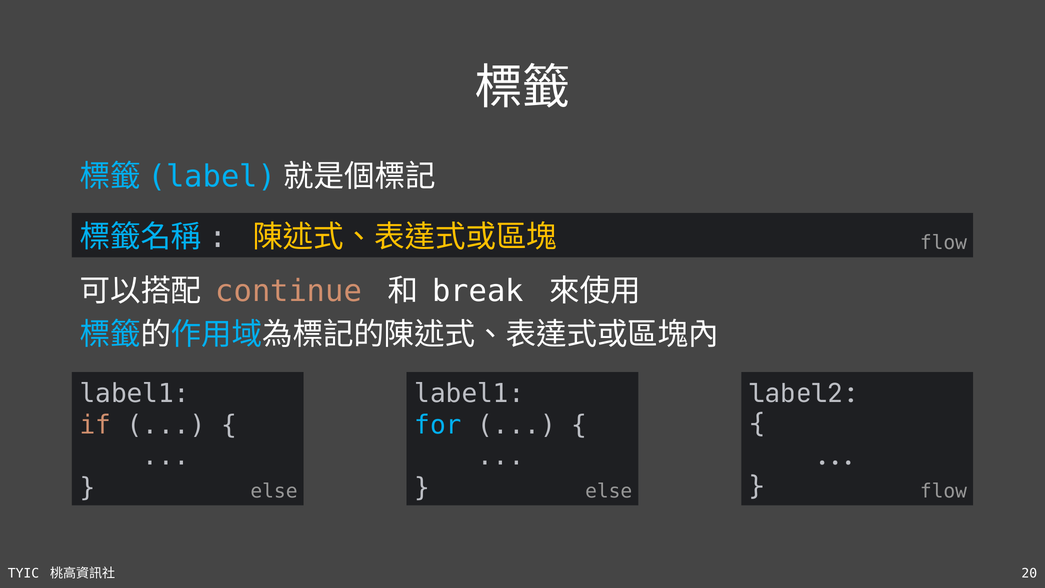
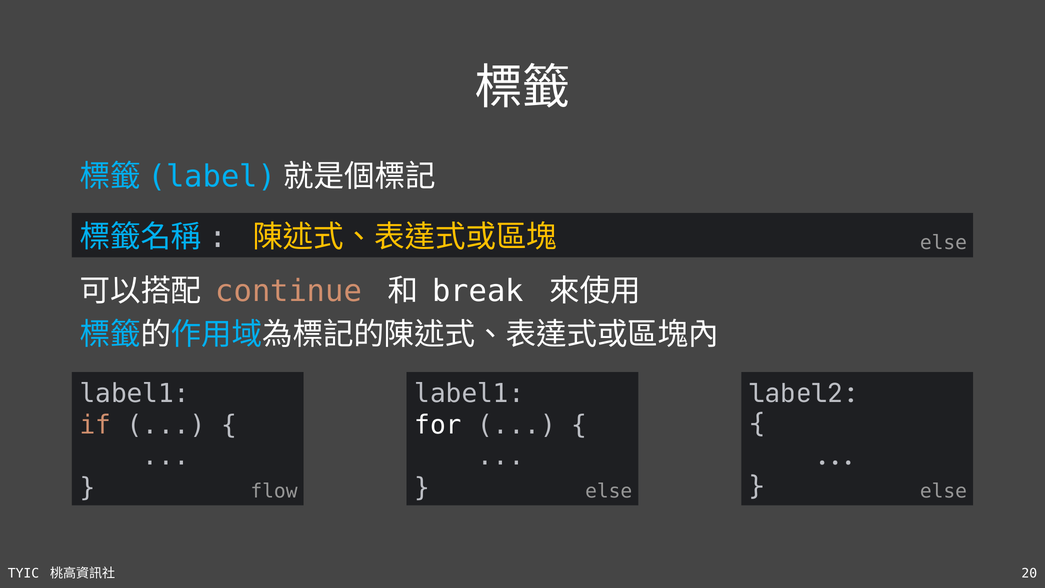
flow: flow -> else (943, 243)
for colour: light blue -> white (438, 425)
else: else -> flow (274, 491)
flow: flow -> else (943, 491)
